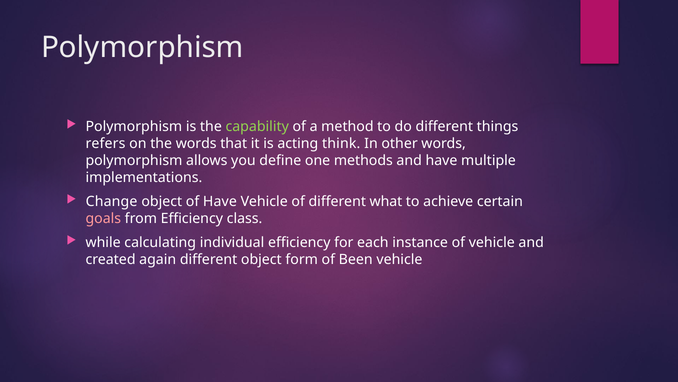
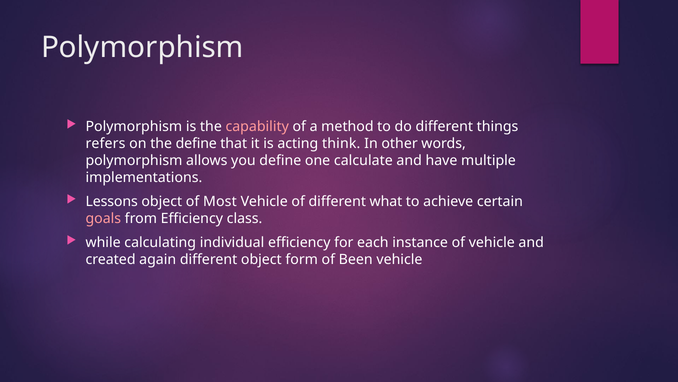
capability colour: light green -> pink (257, 126)
the words: words -> define (196, 143)
methods: methods -> calculate (363, 160)
Change: Change -> Lessons (112, 201)
of Have: Have -> Most (220, 201)
